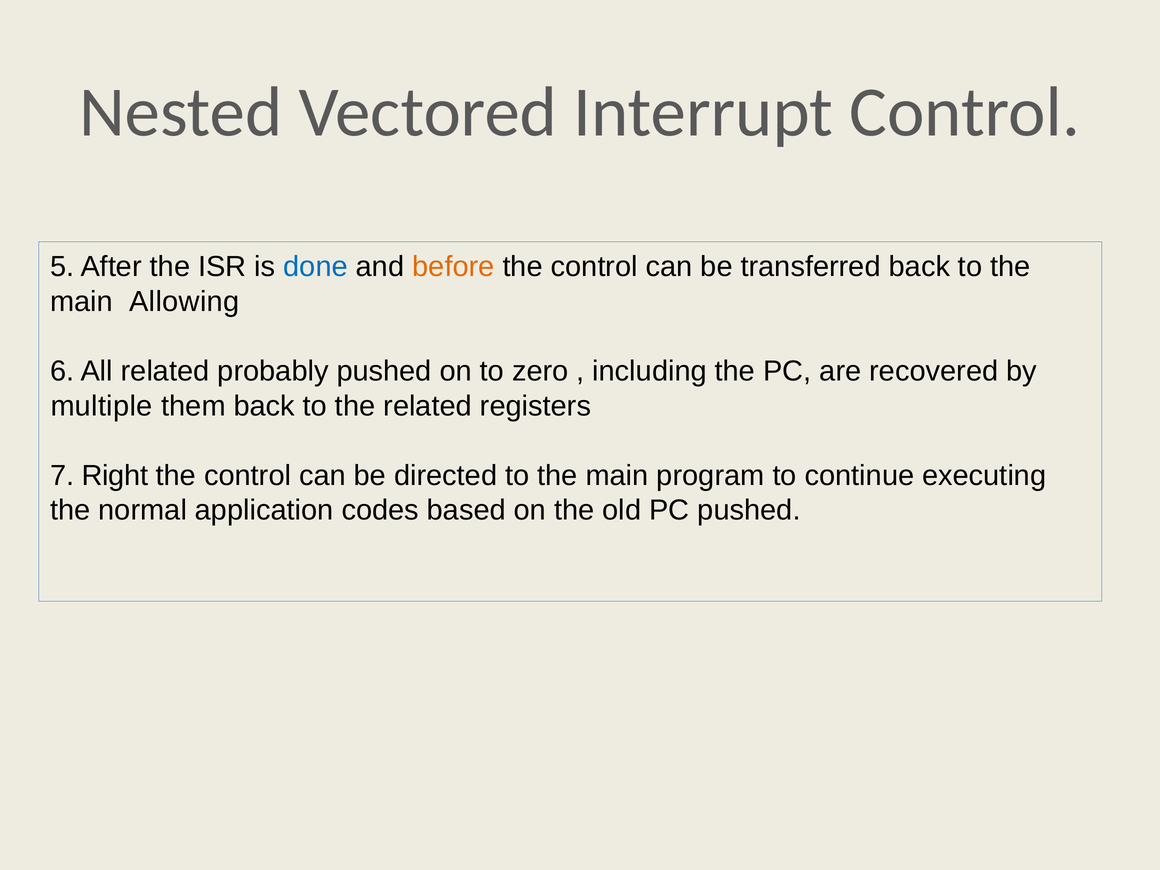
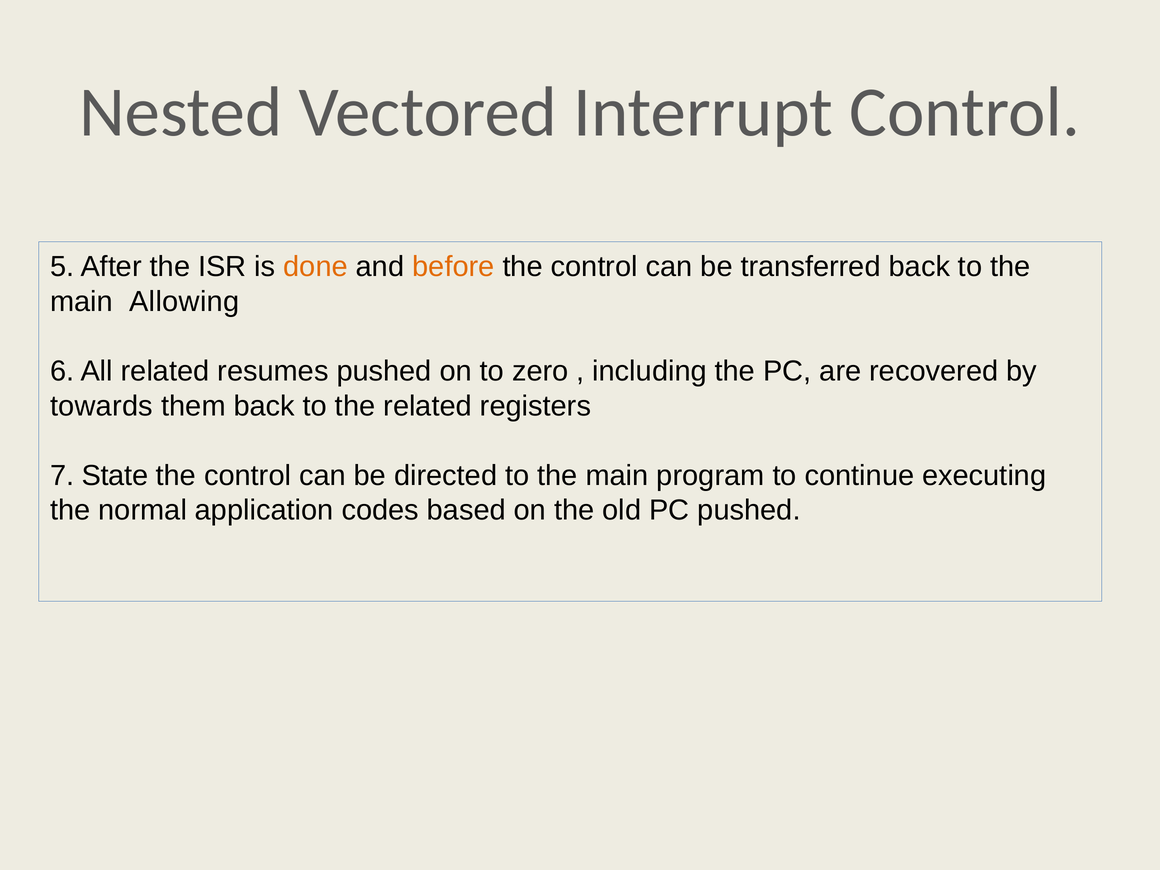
done colour: blue -> orange (316, 267)
probably: probably -> resumes (273, 371)
multiple: multiple -> towards (102, 406)
Right: Right -> State (115, 476)
